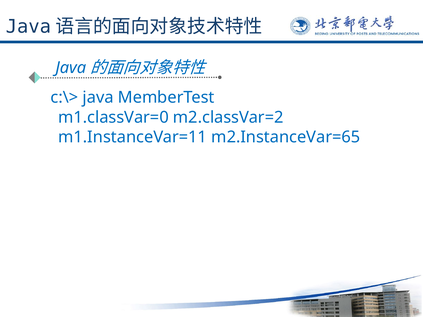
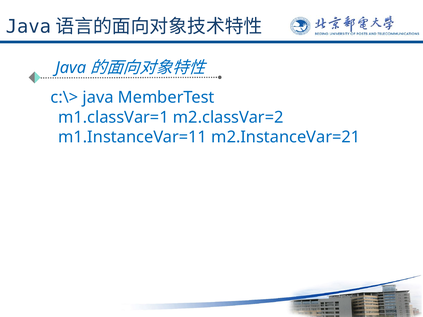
m1.classVar=0: m1.classVar=0 -> m1.classVar=1 (113, 117)
m2.InstanceVar=65: m2.InstanceVar=65 -> m2.InstanceVar=21 (286, 137)
